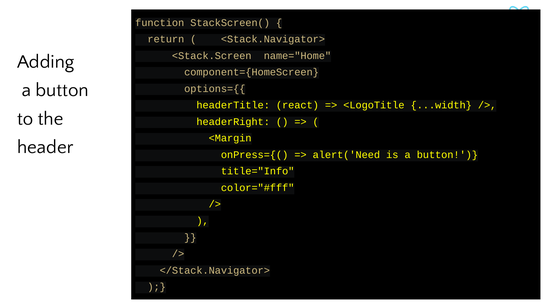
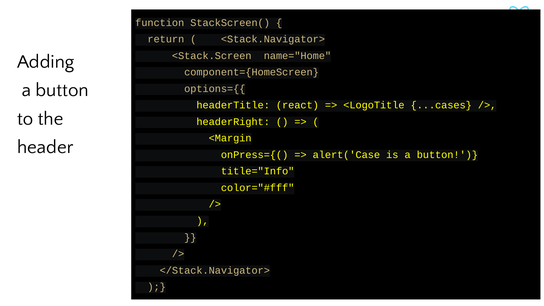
...width: ...width -> ...cases (441, 105)
alert('Need: alert('Need -> alert('Case (346, 155)
